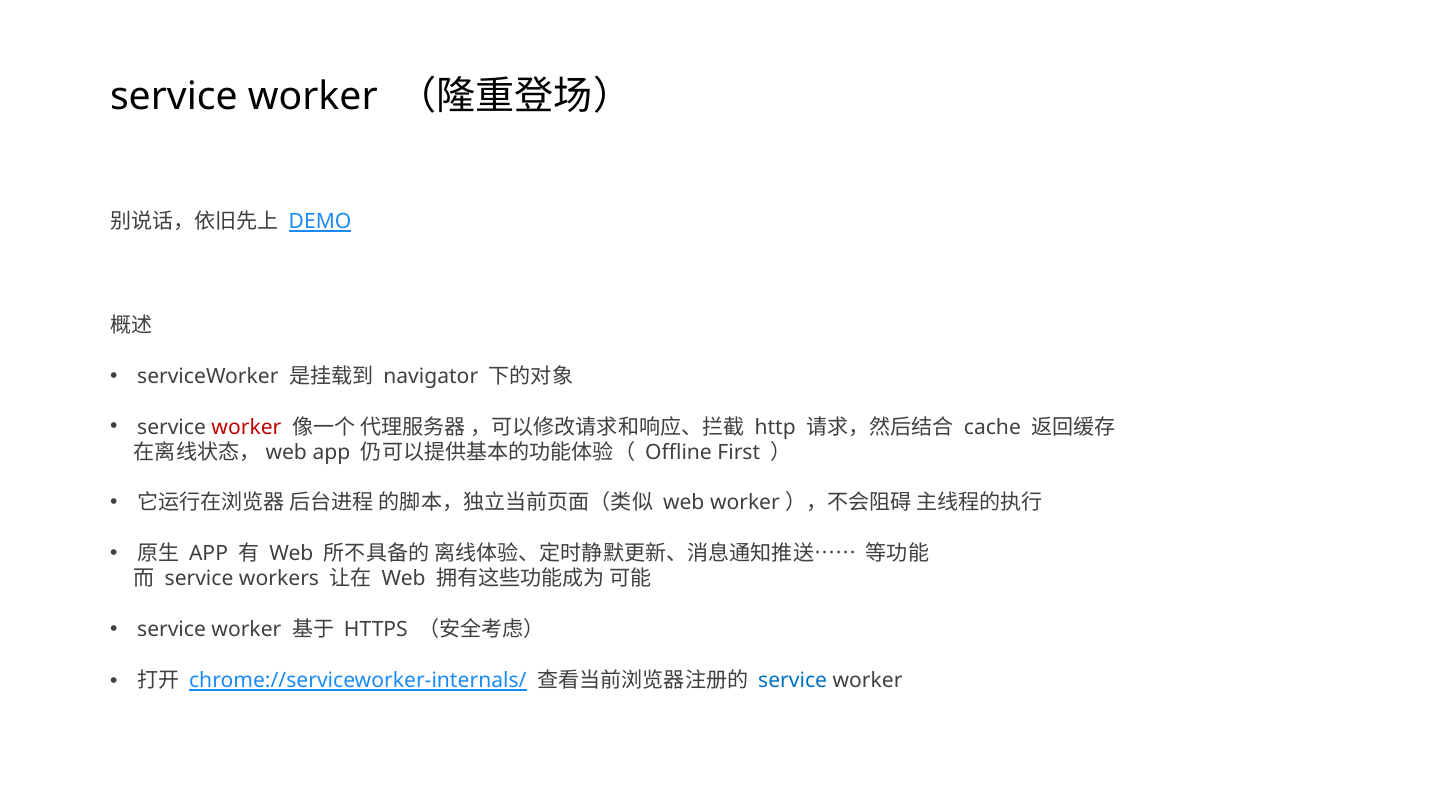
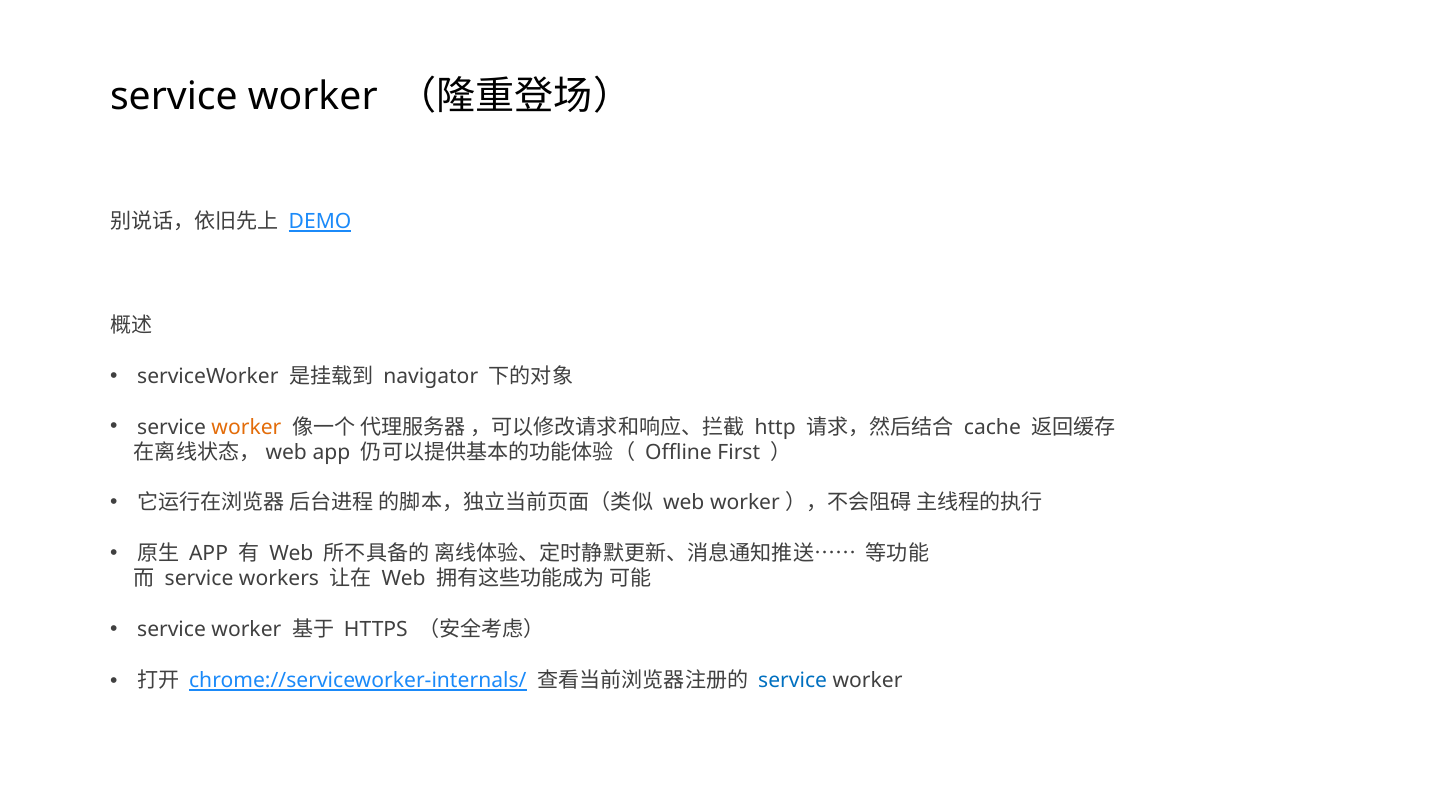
worker colour: red -> orange (246, 427)
